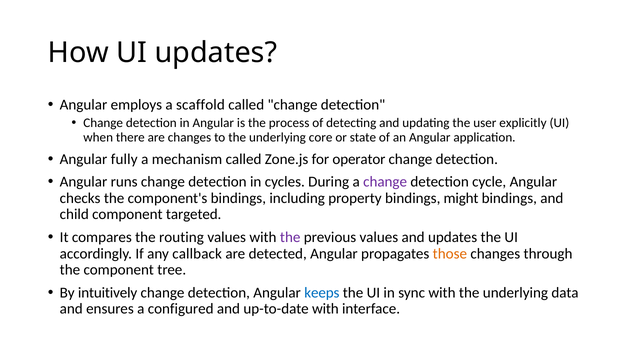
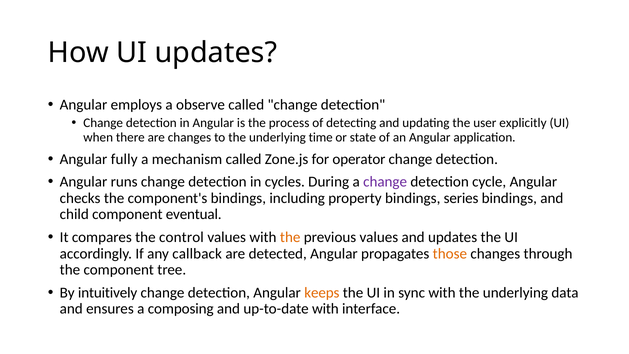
scaffold: scaffold -> observe (200, 105)
core: core -> time (321, 137)
might: might -> series (461, 198)
targeted: targeted -> eventual (194, 214)
routing: routing -> control (181, 237)
the colour: purple -> orange (290, 237)
keeps colour: blue -> orange (322, 293)
configured: configured -> composing (181, 309)
